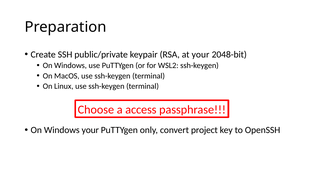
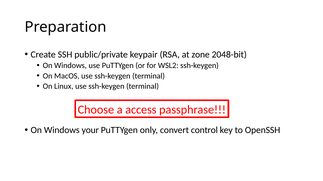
at your: your -> zone (201, 55)
project: project -> control (204, 131)
